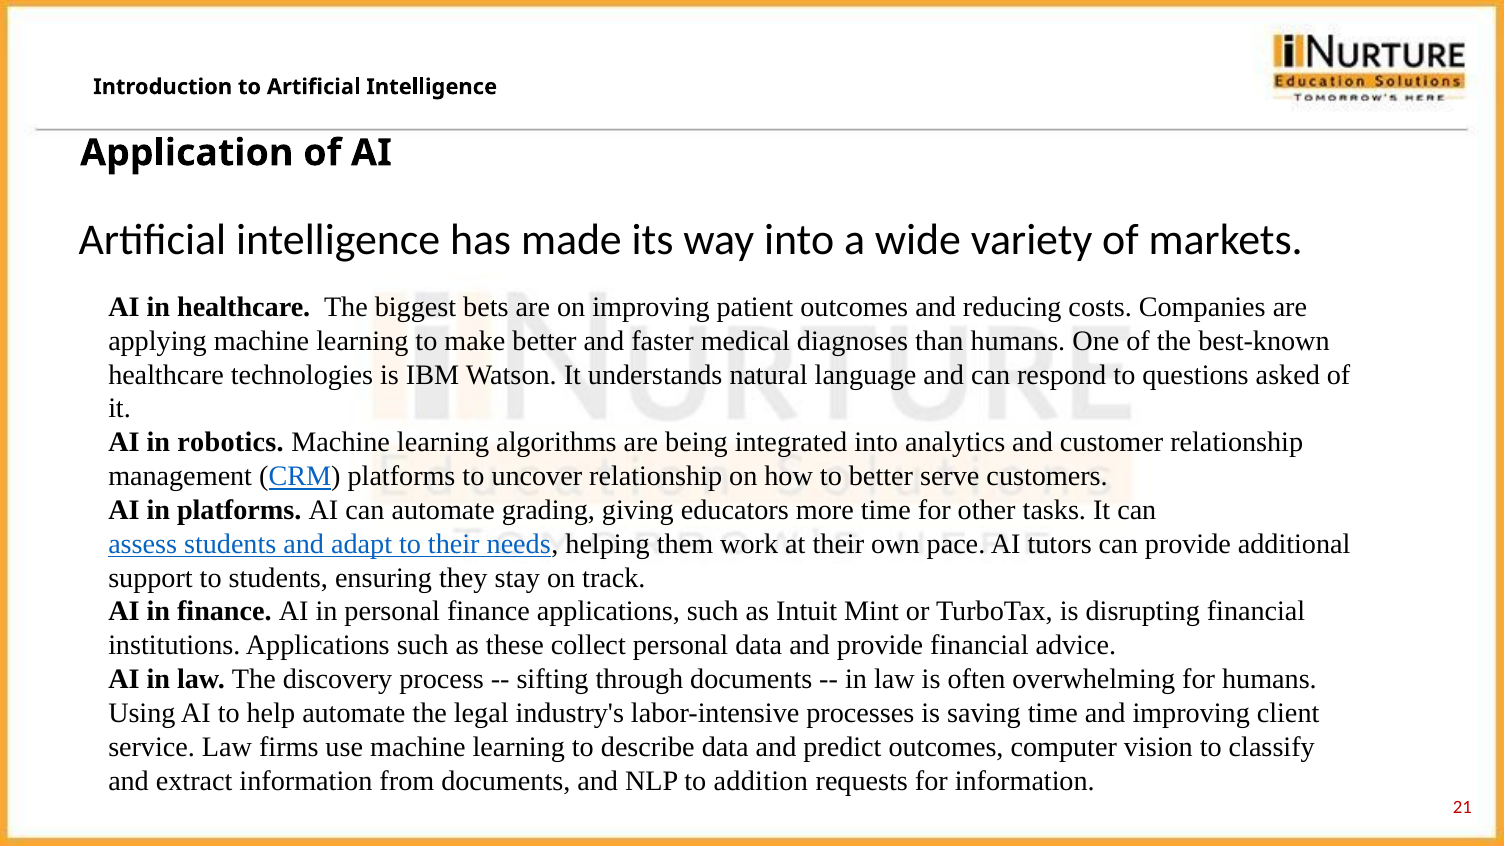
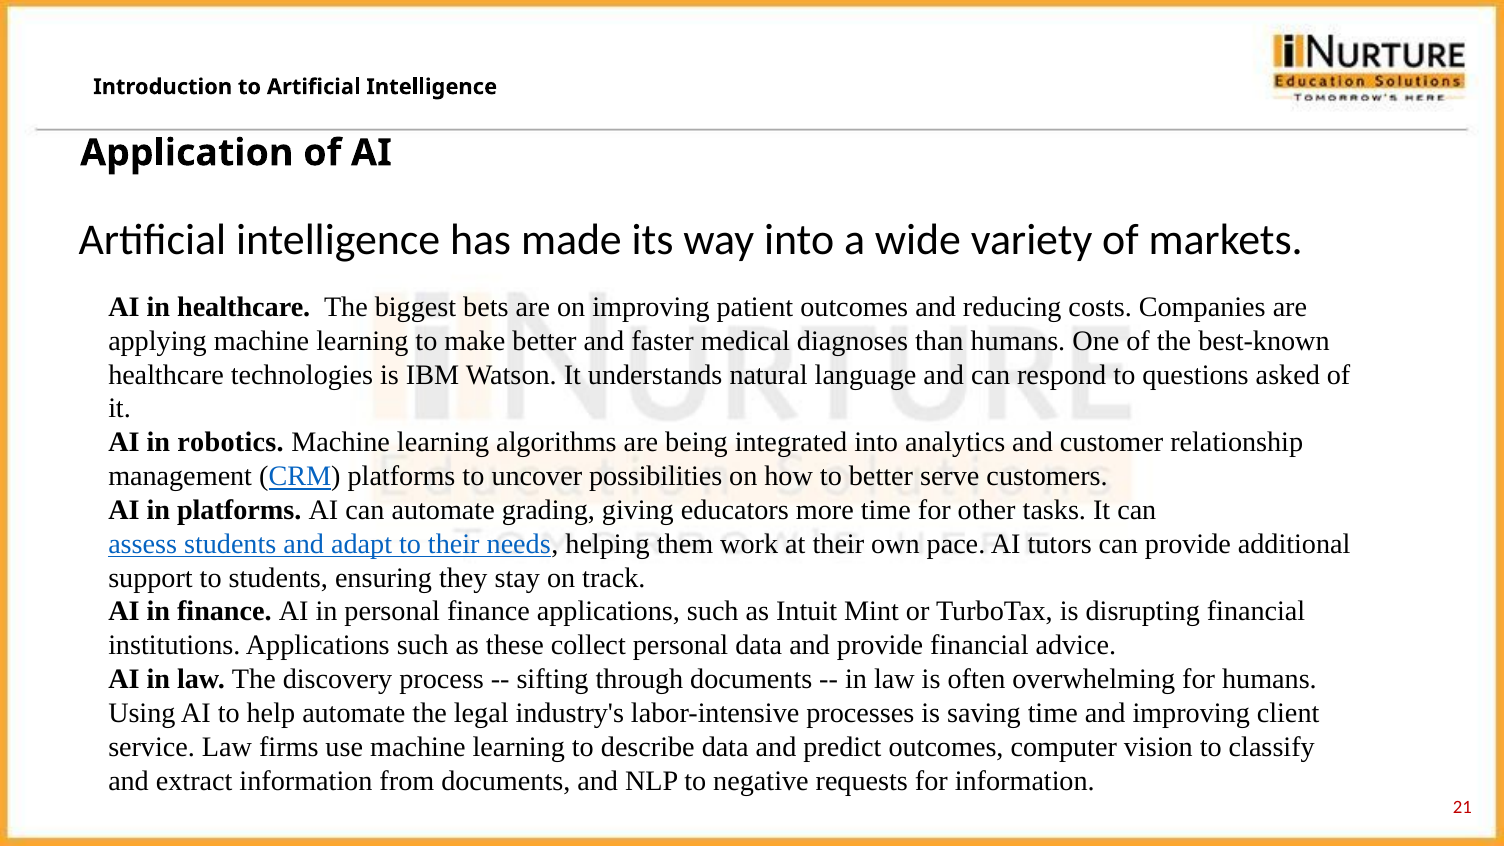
uncover relationship: relationship -> possibilities (656, 476)
addition: addition -> negative (761, 781)
